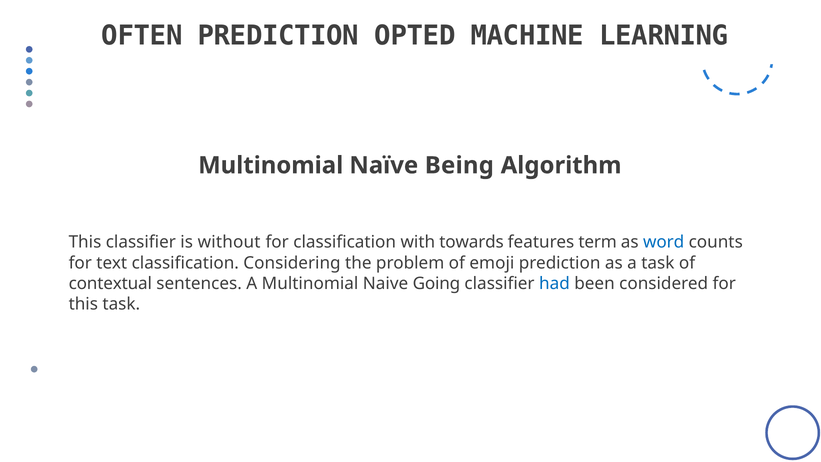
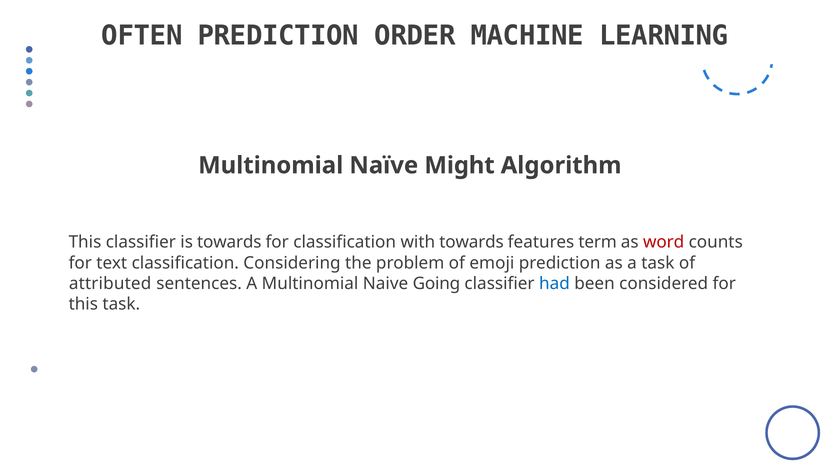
OPTED: OPTED -> ORDER (415, 36)
Being: Being -> Might (460, 165)
is without: without -> towards (229, 242)
word colour: blue -> red (664, 242)
contextual: contextual -> attributed (110, 283)
